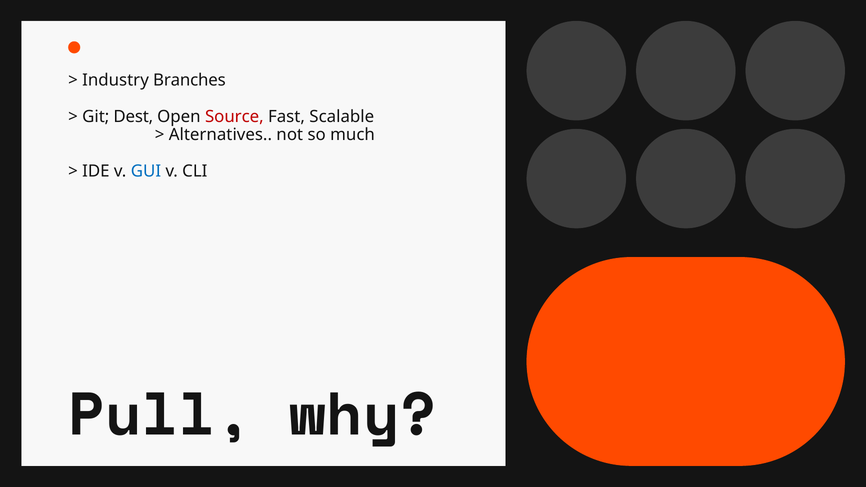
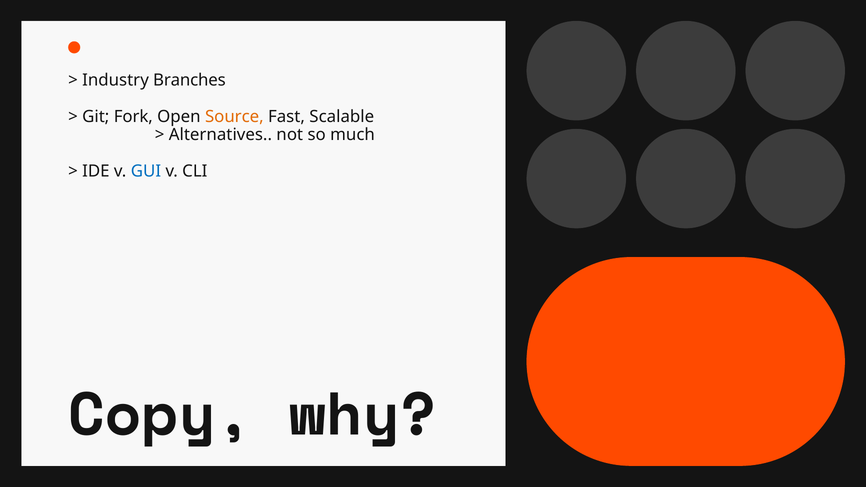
Dest: Dest -> Fork (133, 117)
Source colour: red -> orange (234, 117)
Pull: Pull -> Copy (160, 415)
